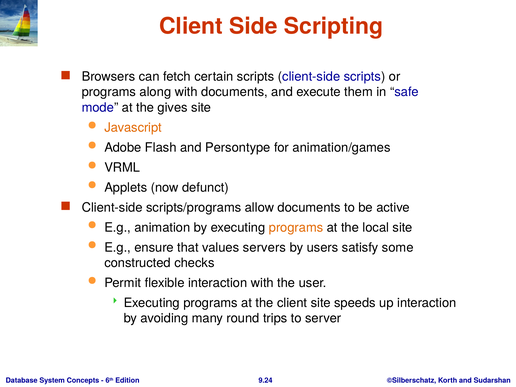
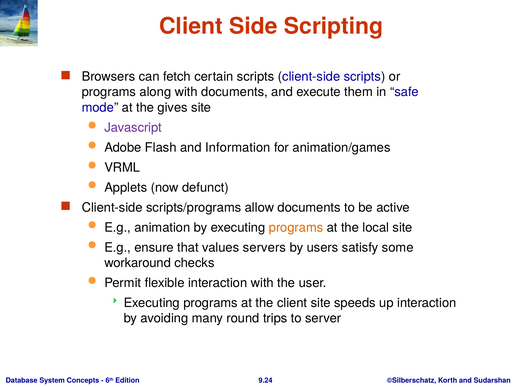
Javascript colour: orange -> purple (133, 127)
Persontype: Persontype -> Information (238, 147)
constructed: constructed -> workaround (138, 263)
